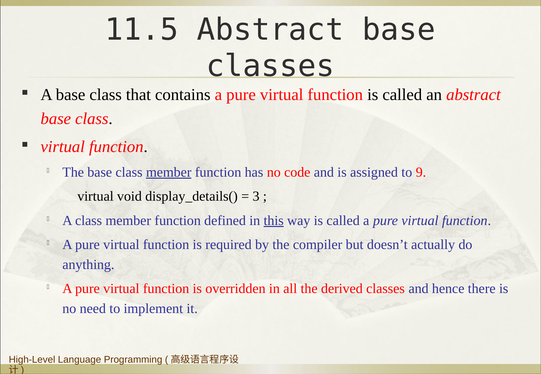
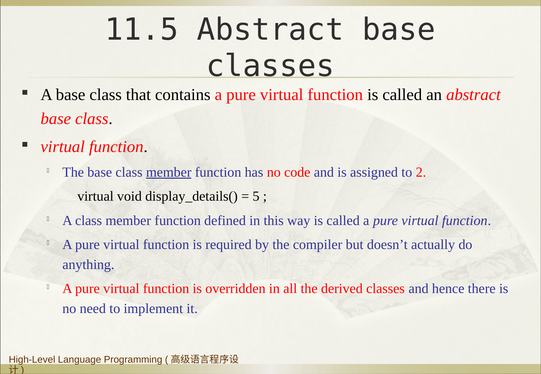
9: 9 -> 2 (421, 173)
3: 3 -> 5 (256, 197)
this underline: present -> none (274, 221)
